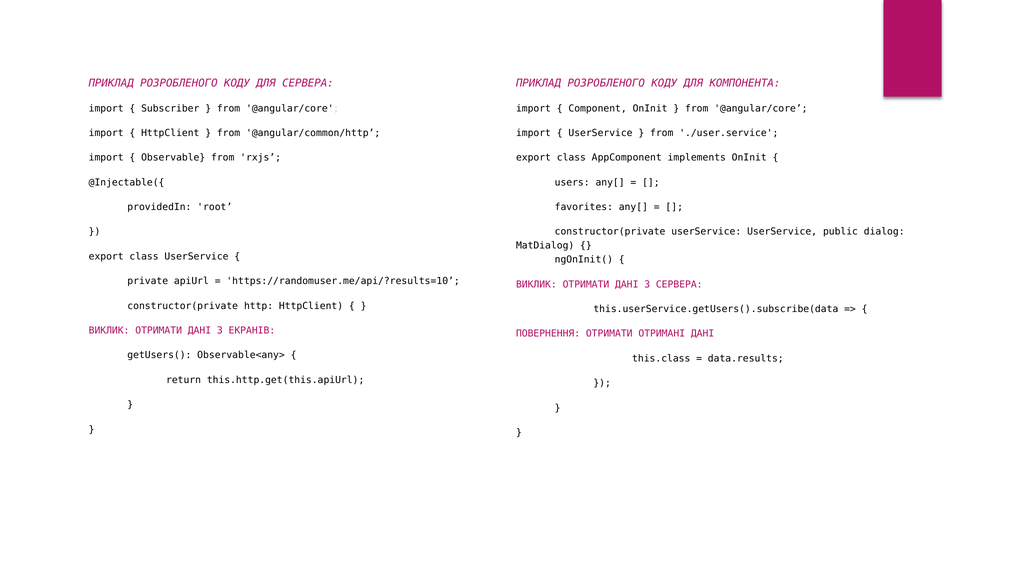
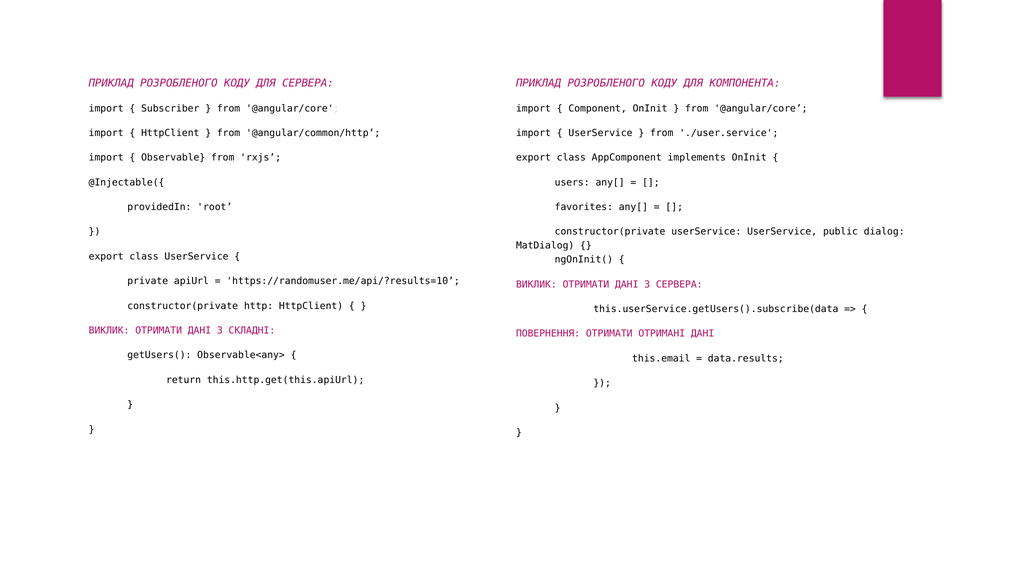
ЕКРАНІВ: ЕКРАНІВ -> СКЛАДНІ (252, 331)
this.class: this.class -> this.email (661, 359)
